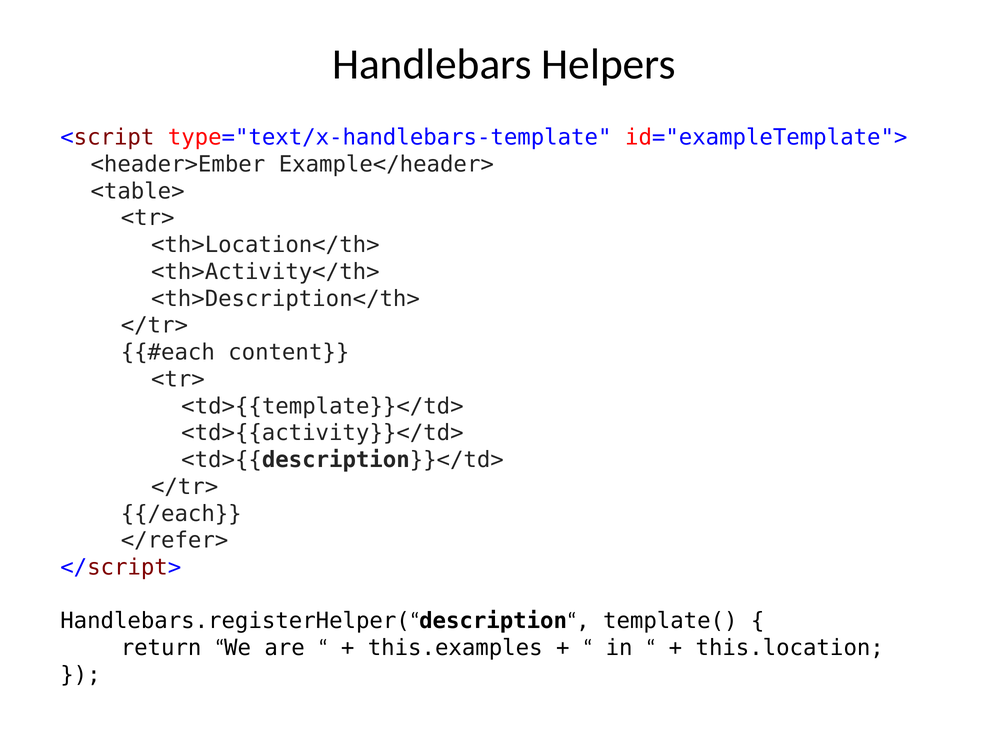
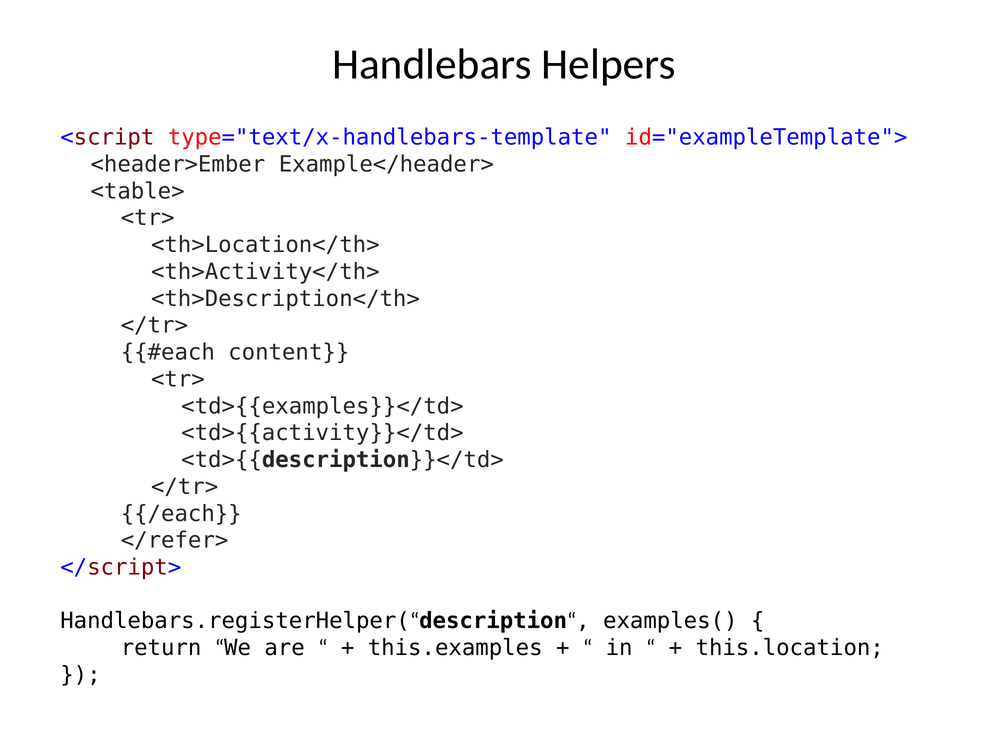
<td>{{template}}</td>: <td>{{template}}</td> -> <td>{{examples}}</td> (322, 406)
template(: template( -> examples( (670, 621)
